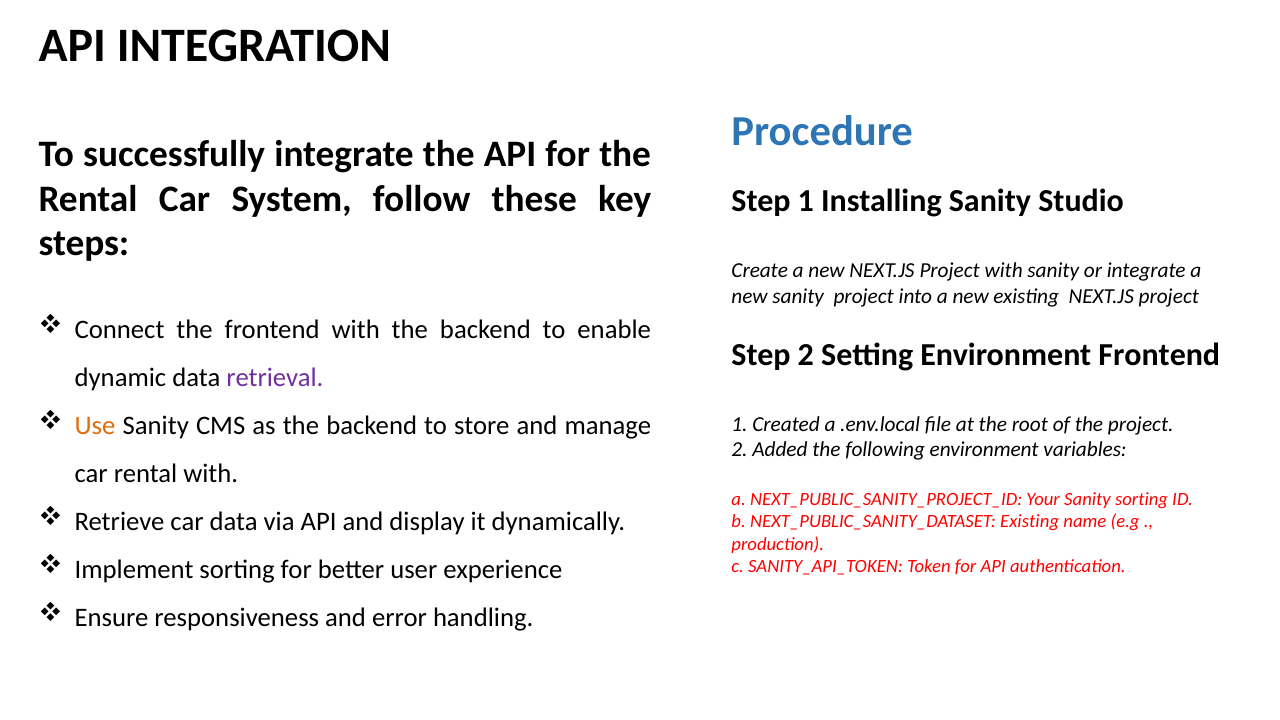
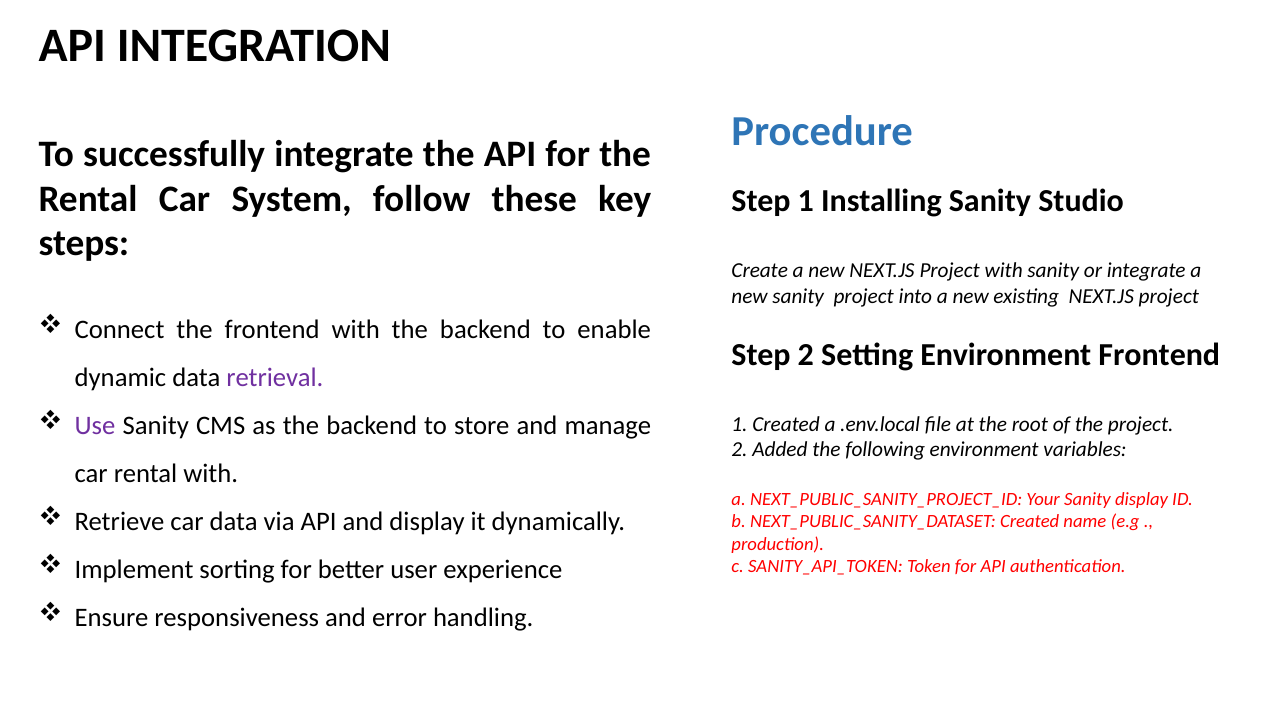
Use colour: orange -> purple (95, 425)
Sanity sorting: sorting -> display (1142, 499)
NEXT_PUBLIC_SANITY_DATASET Existing: Existing -> Created (1030, 522)
